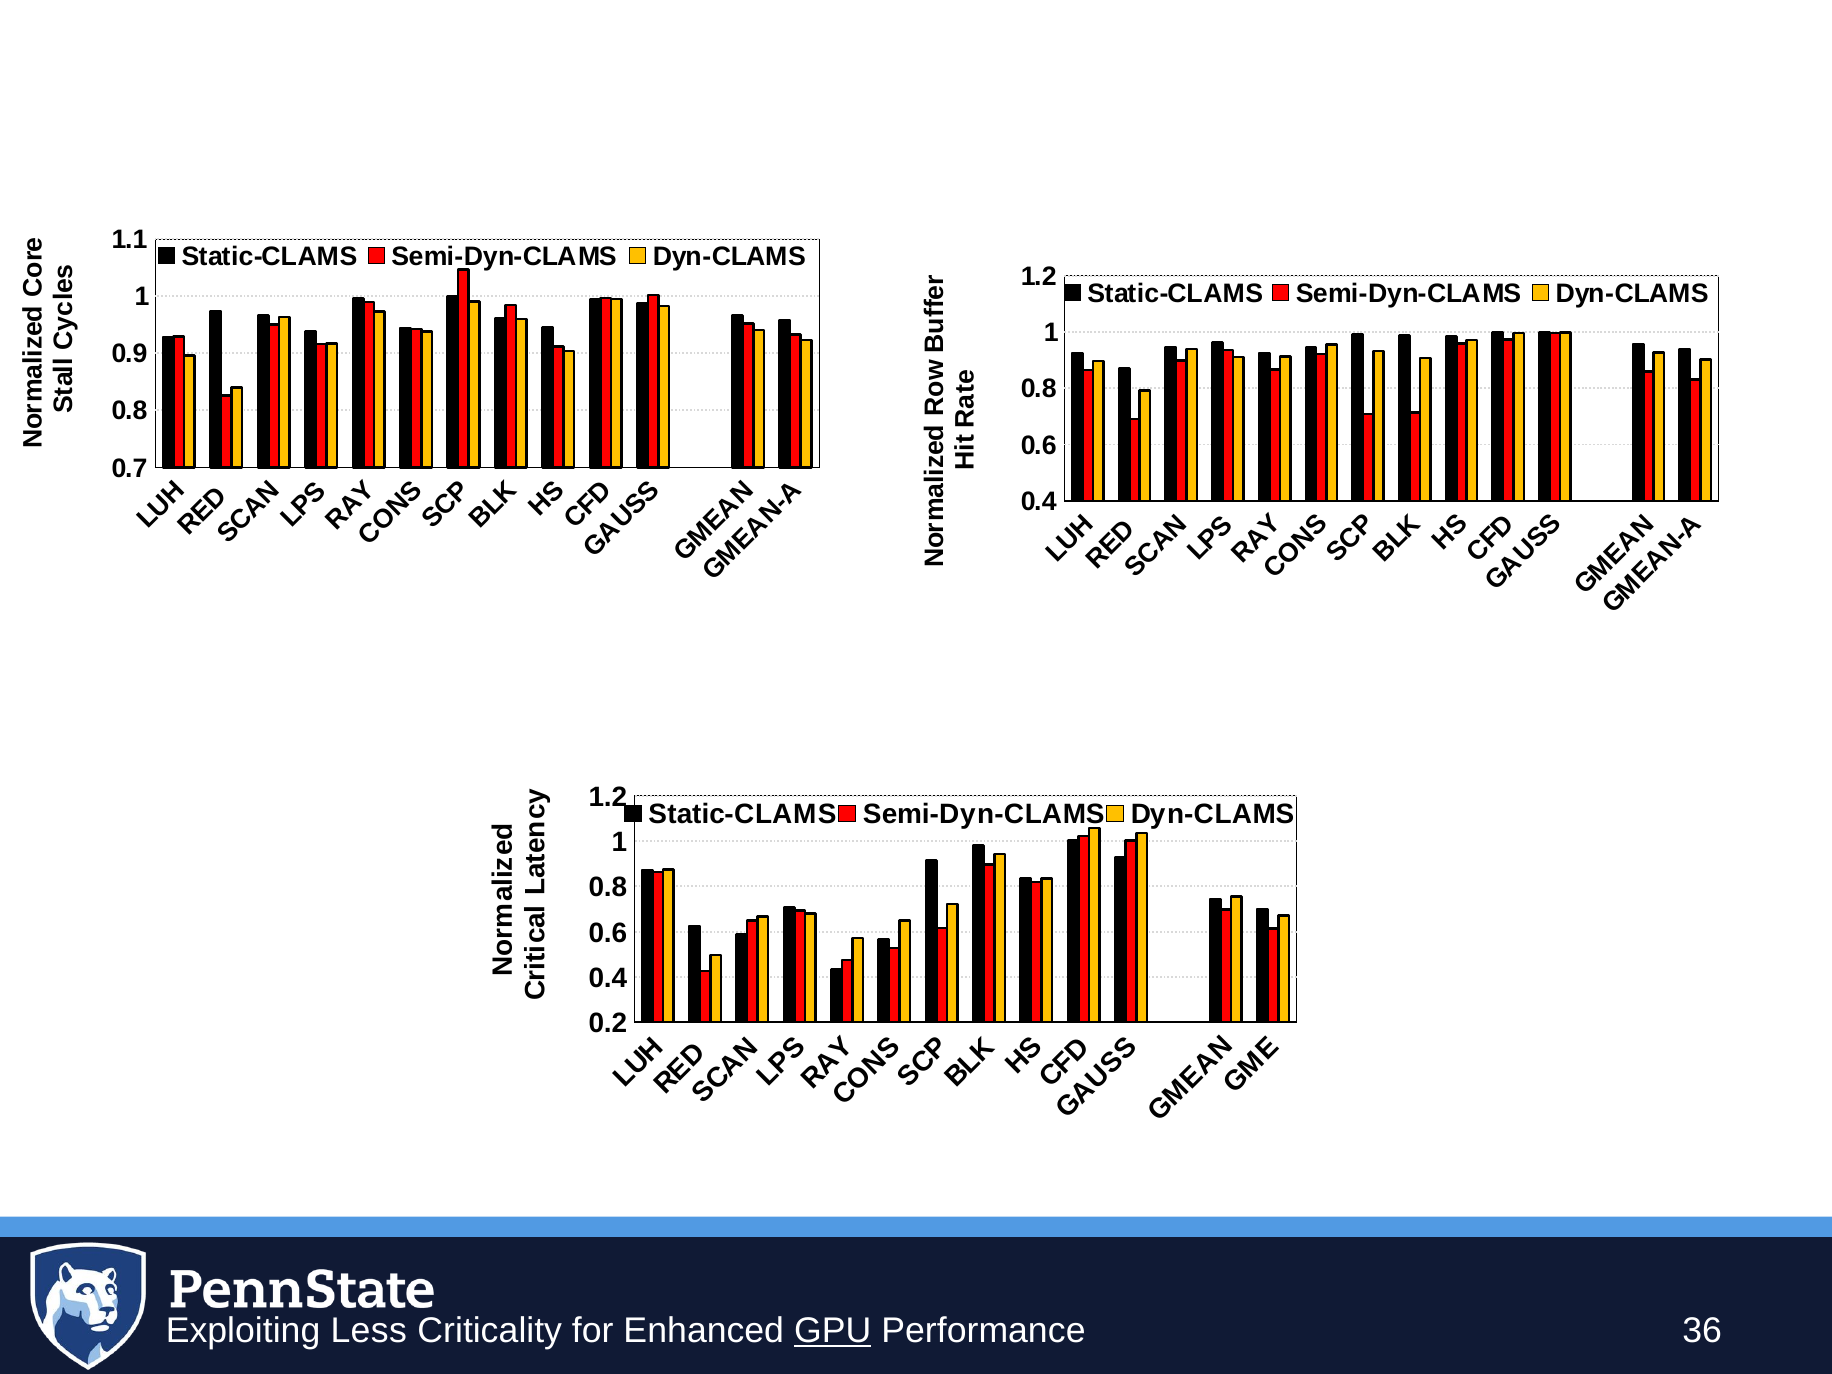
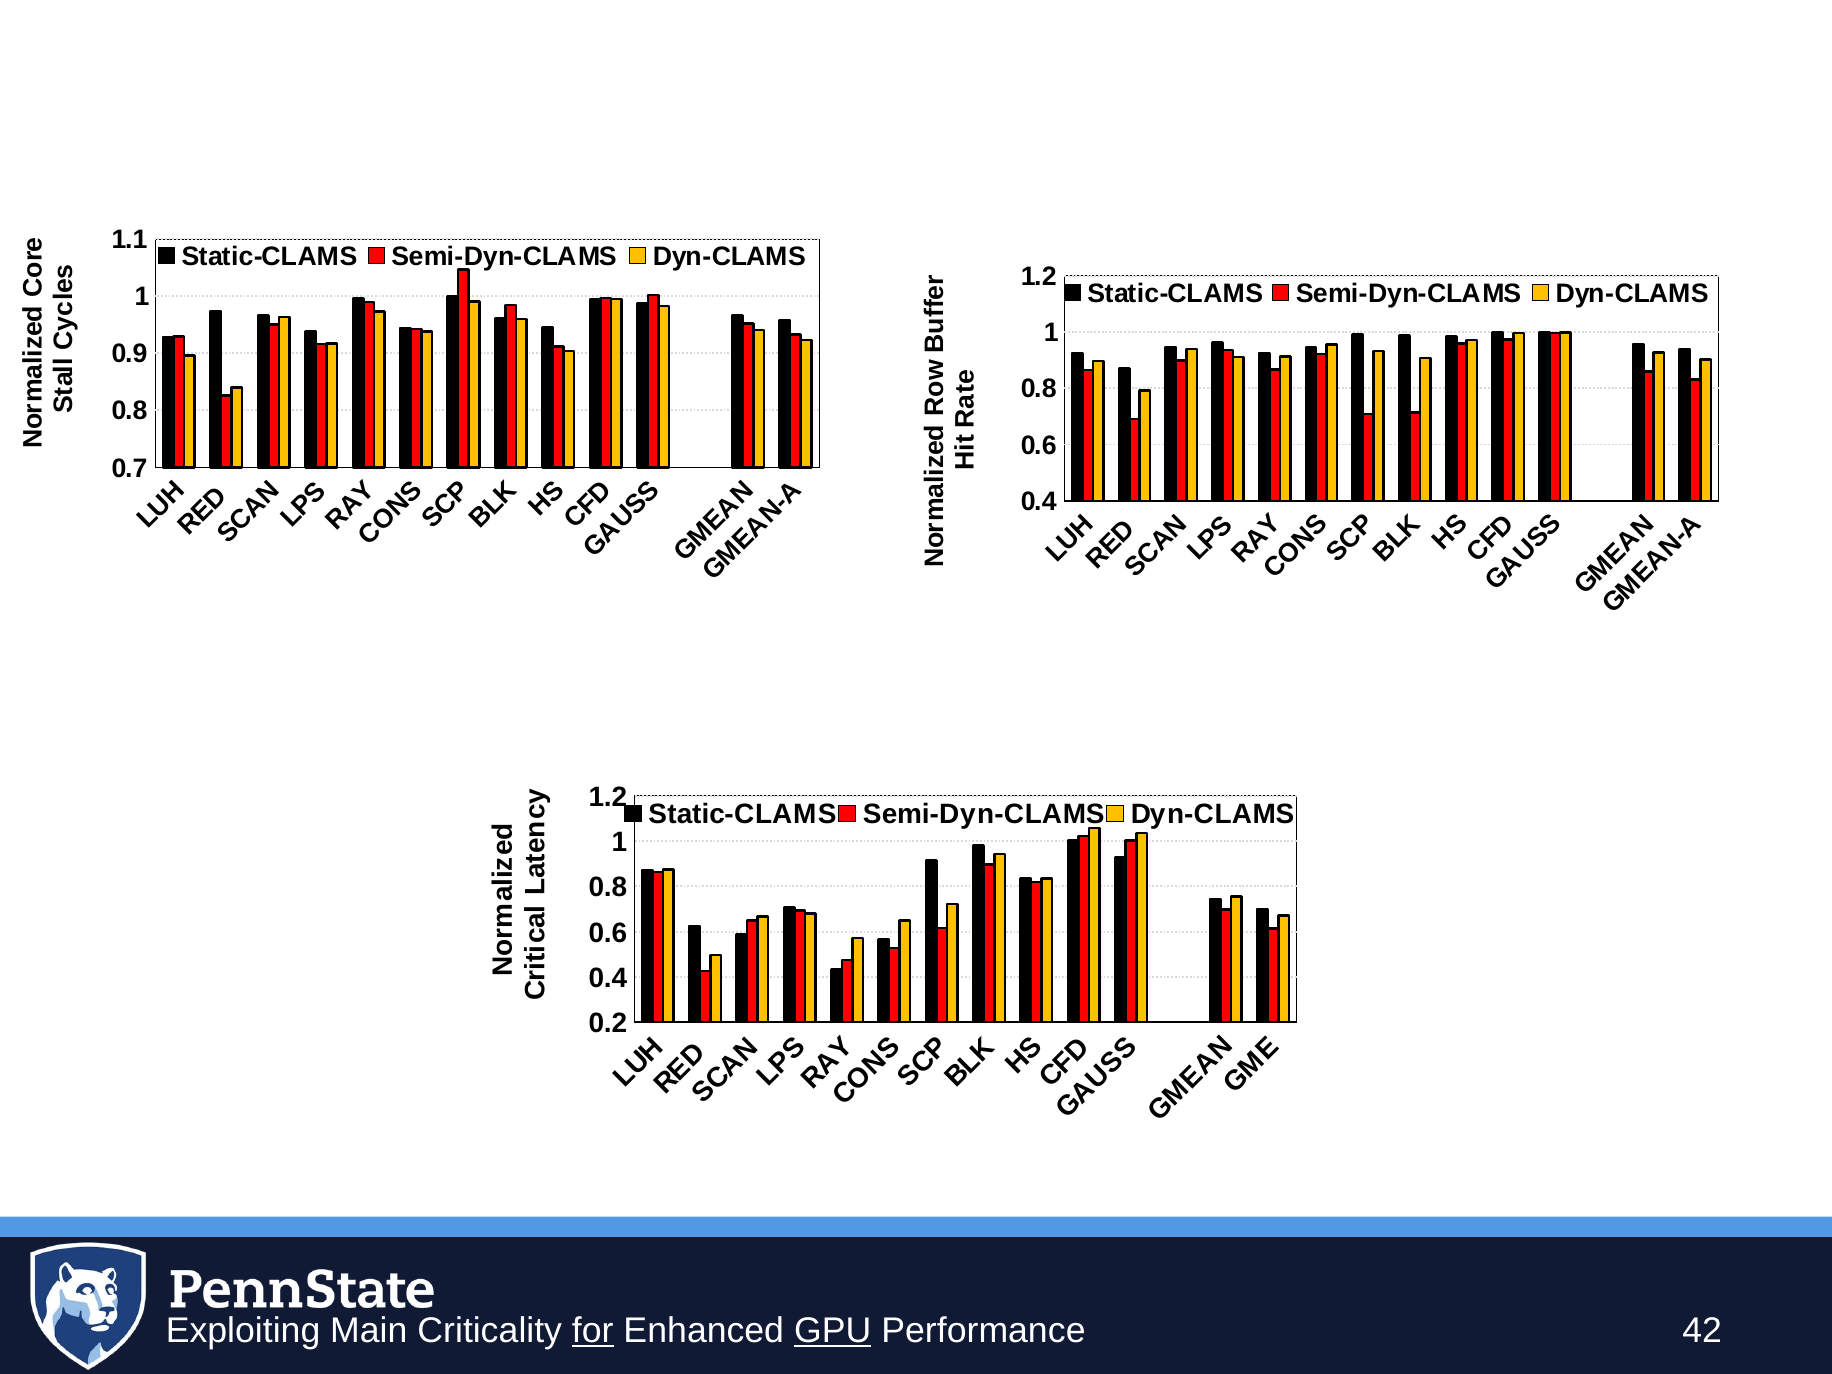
Less: Less -> Main (369, 1331)
for underline: none -> present (593, 1331)
36: 36 -> 42 (1702, 1331)
